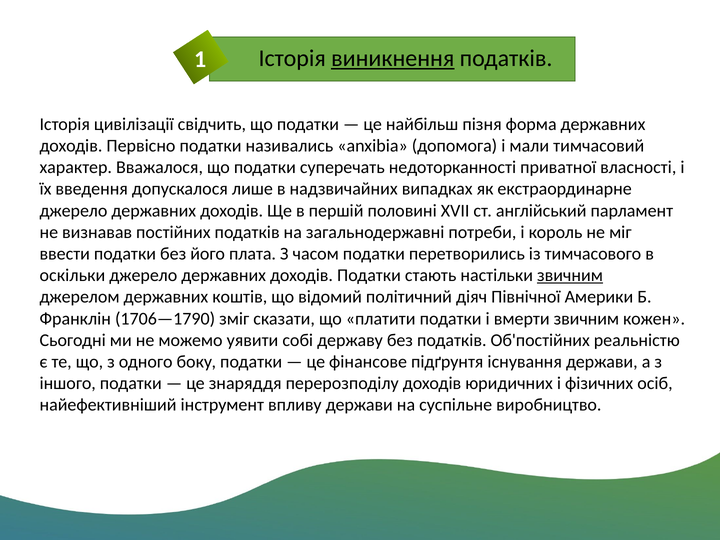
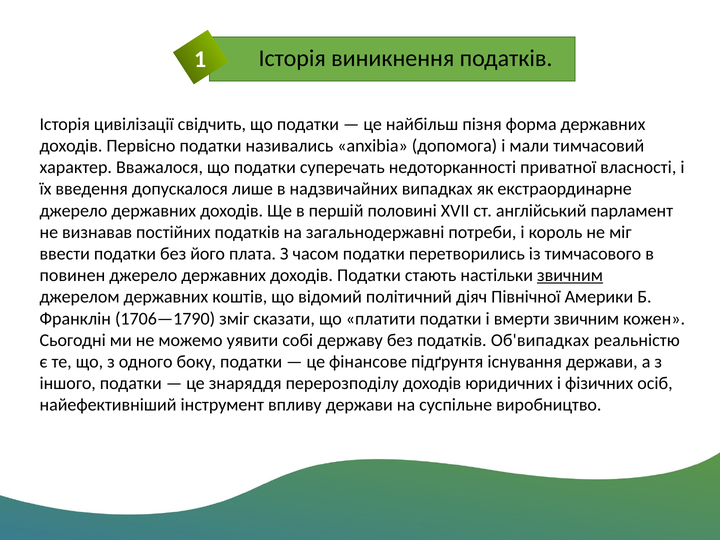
виникнення underline: present -> none (393, 59)
оскільки: оскільки -> повинен (72, 275)
Об'постійних: Об'постійних -> Об'випадках (540, 340)
